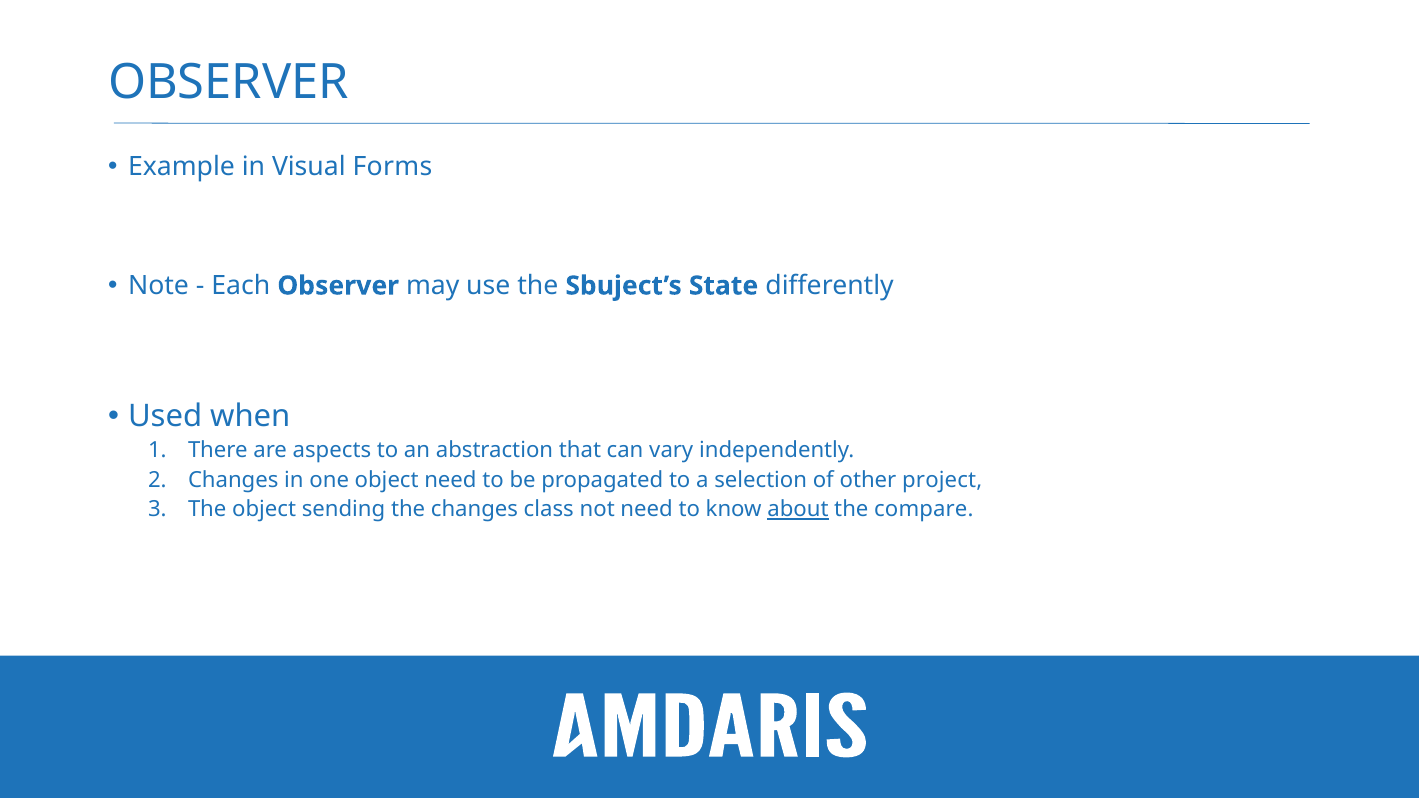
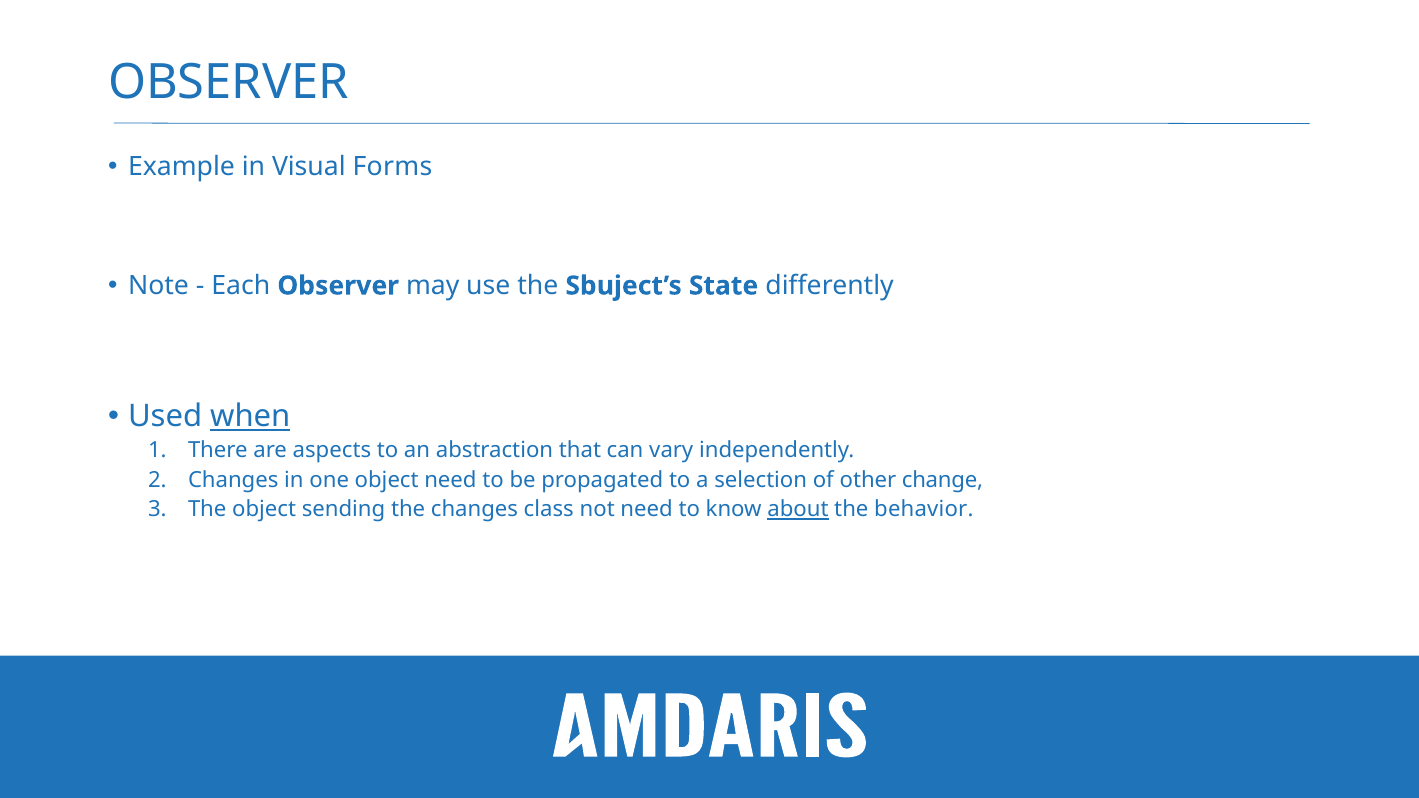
when underline: none -> present (250, 416)
project: project -> change (942, 480)
compare: compare -> behavior (924, 510)
